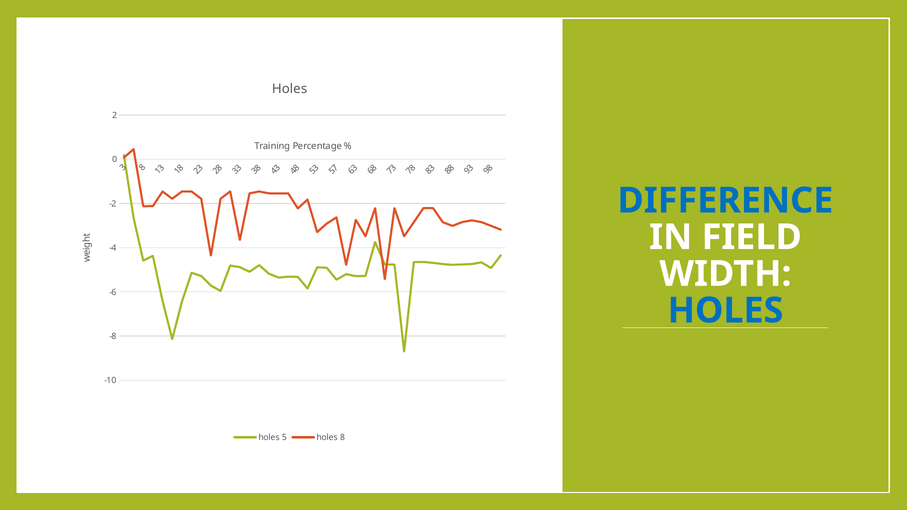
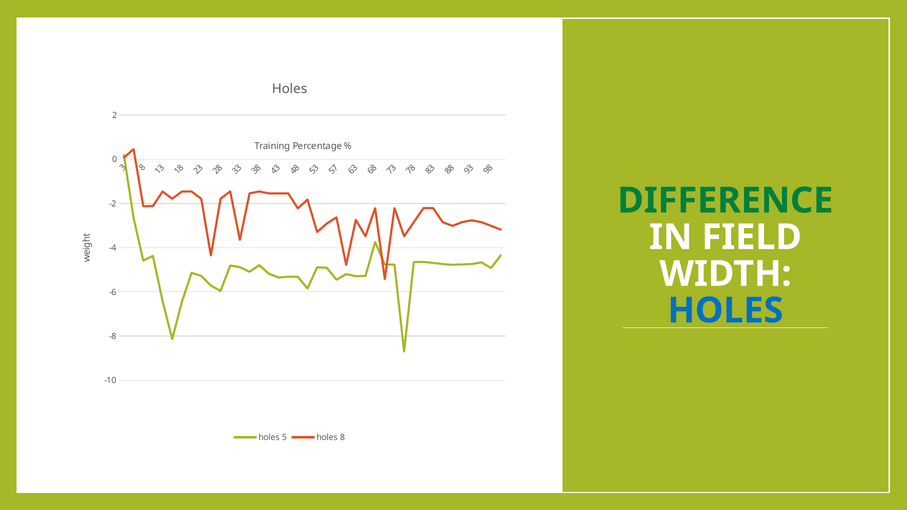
DIFFERENCE colour: blue -> green (725, 201)
